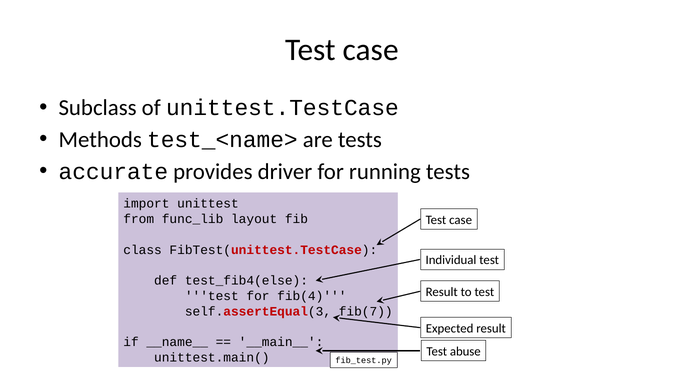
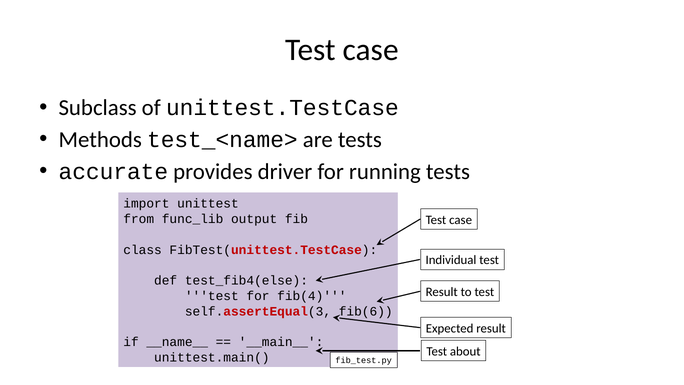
layout: layout -> output (254, 219)
fib(7: fib(7 -> fib(6 (366, 311)
abuse: abuse -> about (465, 351)
